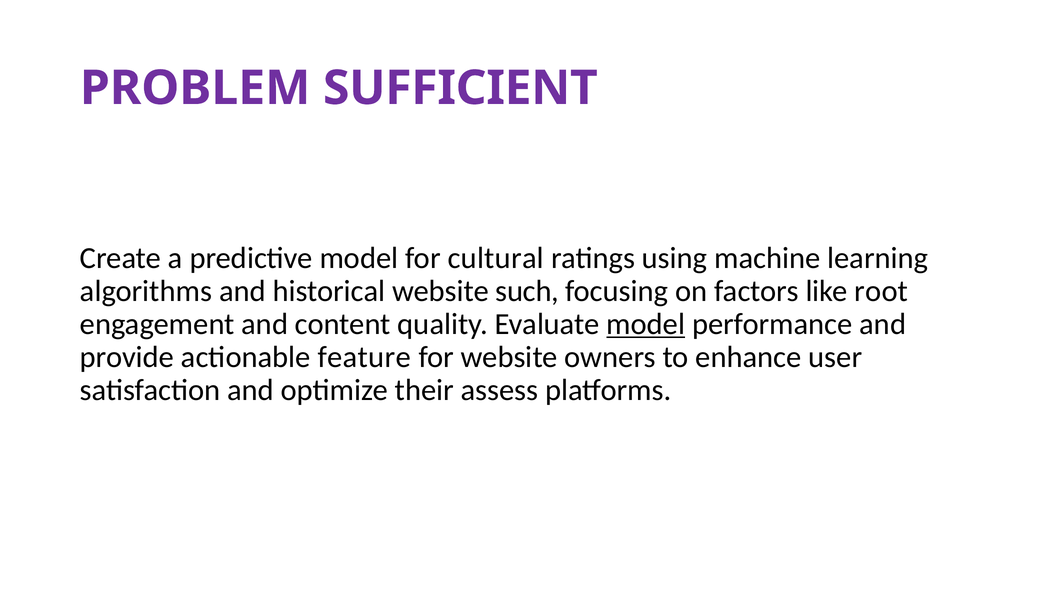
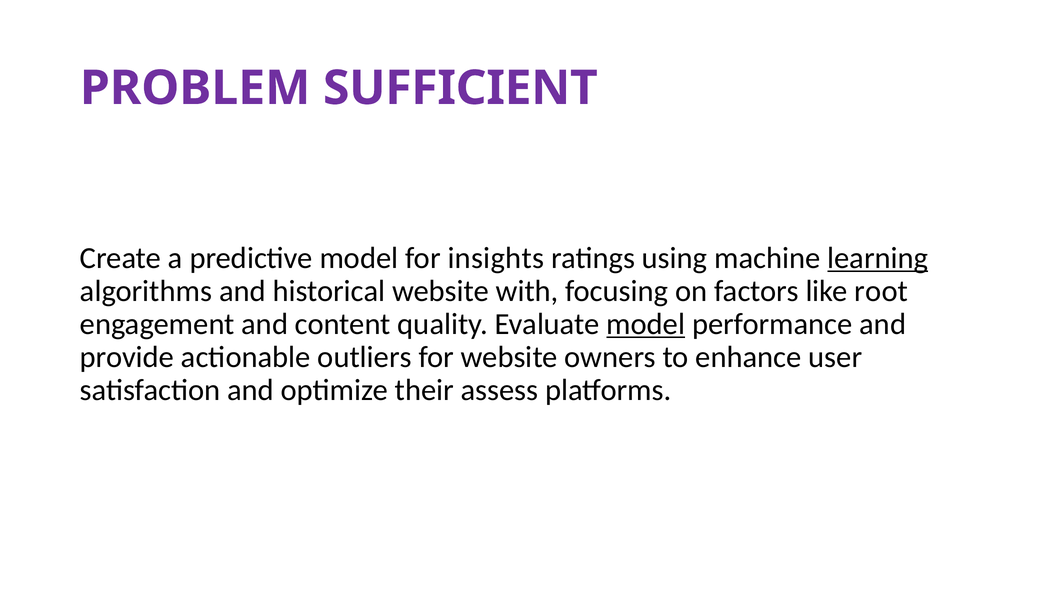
cultural: cultural -> insights (496, 258)
learning underline: none -> present (878, 258)
such: such -> with (527, 291)
feature: feature -> outliers (365, 357)
